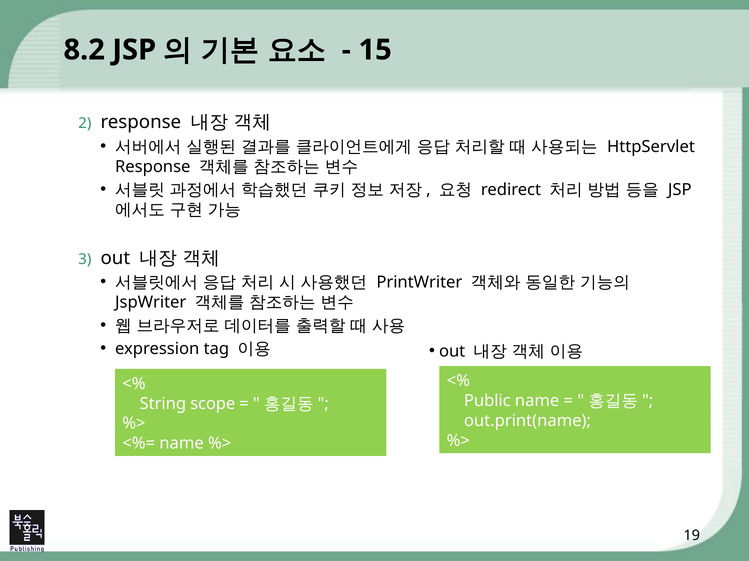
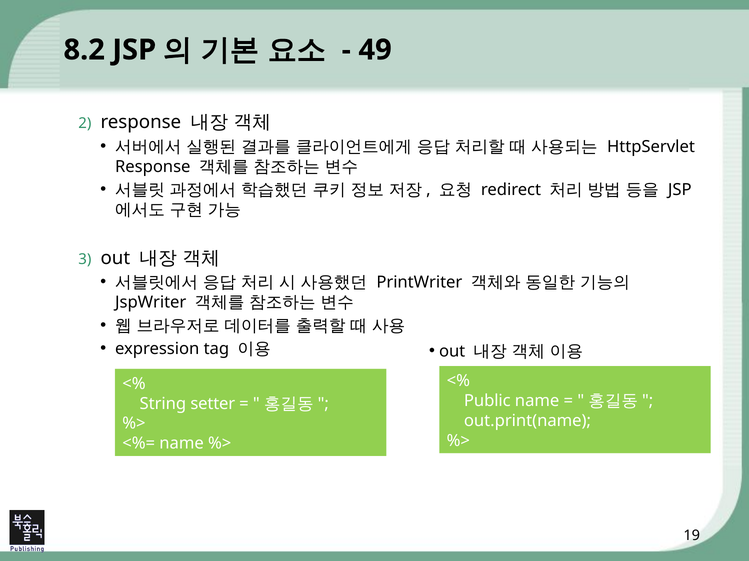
15: 15 -> 49 (375, 50)
scope: scope -> setter (213, 404)
